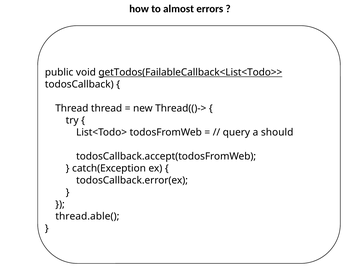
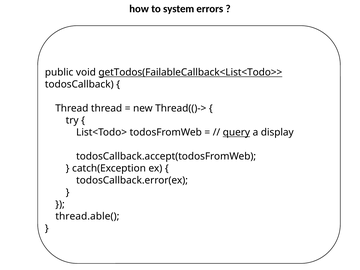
almost: almost -> system (179, 9)
query underline: none -> present (236, 132)
should: should -> display (277, 132)
